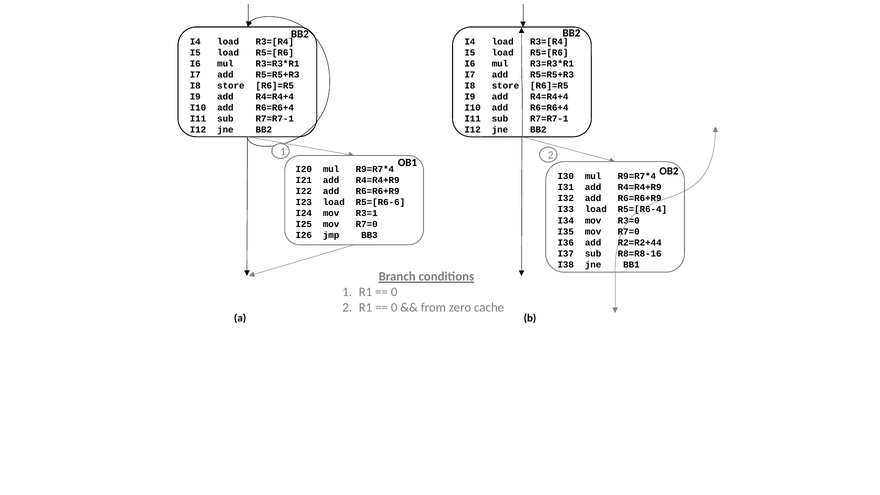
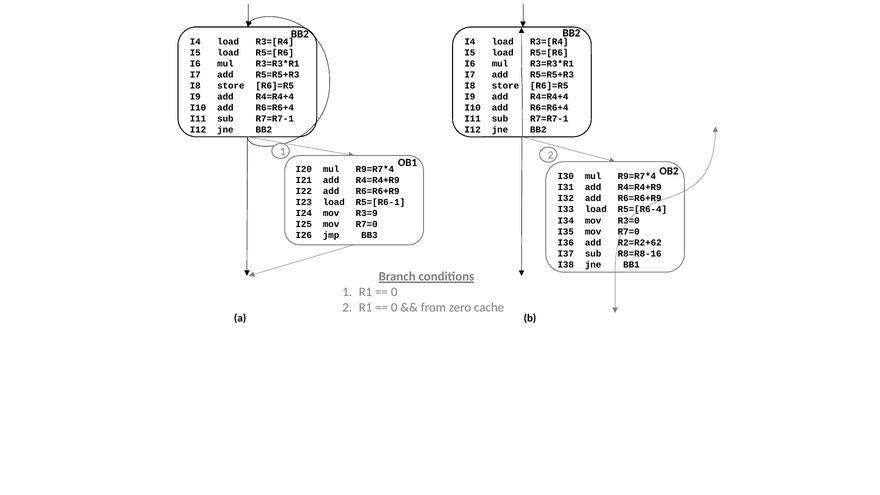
R5=[R6-6: R5=[R6-6 -> R5=[R6-1 (380, 202)
R3=1: R3=1 -> R3=9 (367, 213)
R2=R2+44: R2=R2+44 -> R2=R2+62 (640, 243)
